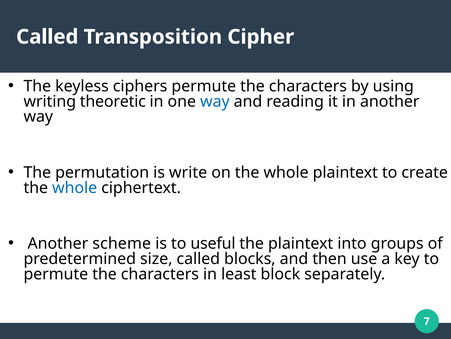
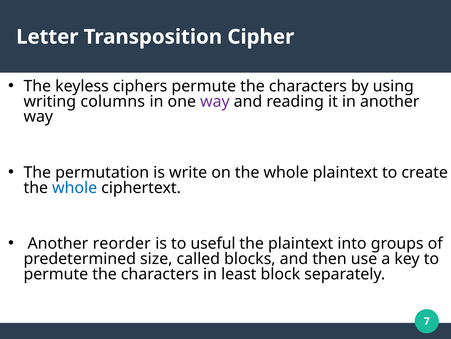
Called: Called -> Letter (47, 37)
theoretic: theoretic -> columns (113, 101)
way colour: blue -> purple (215, 101)
scheme: scheme -> reorder (122, 243)
